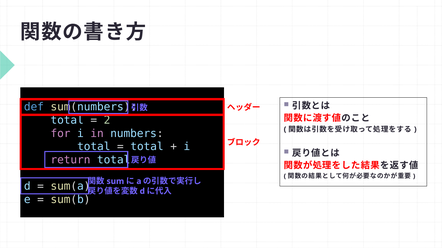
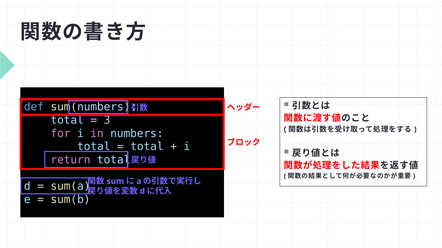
2: 2 -> 3 (107, 120)
